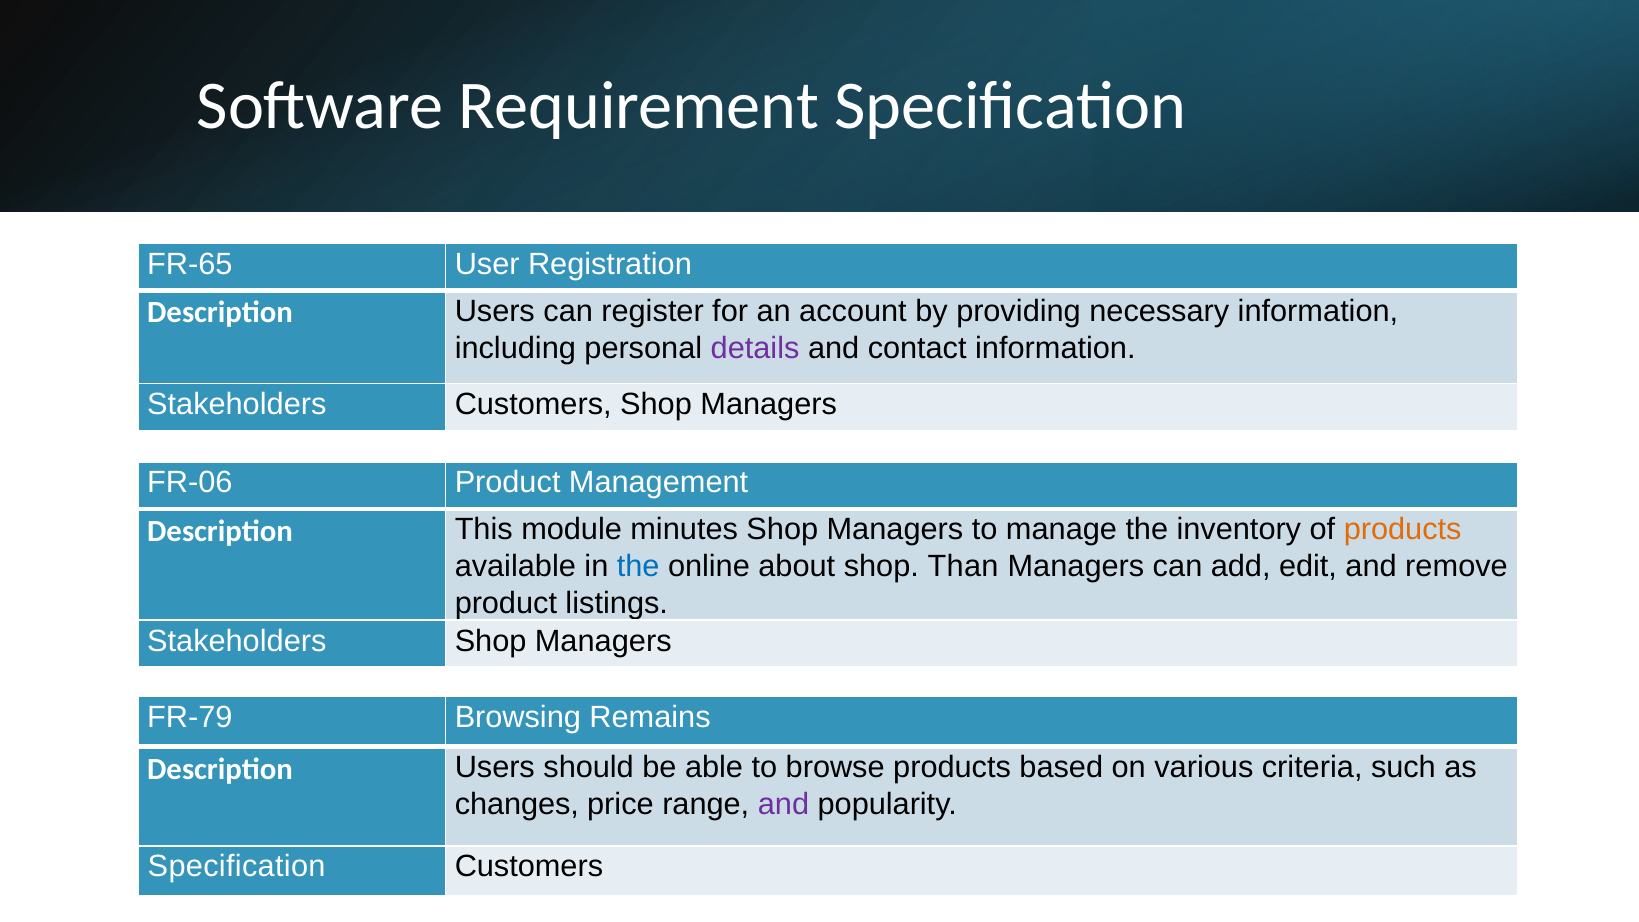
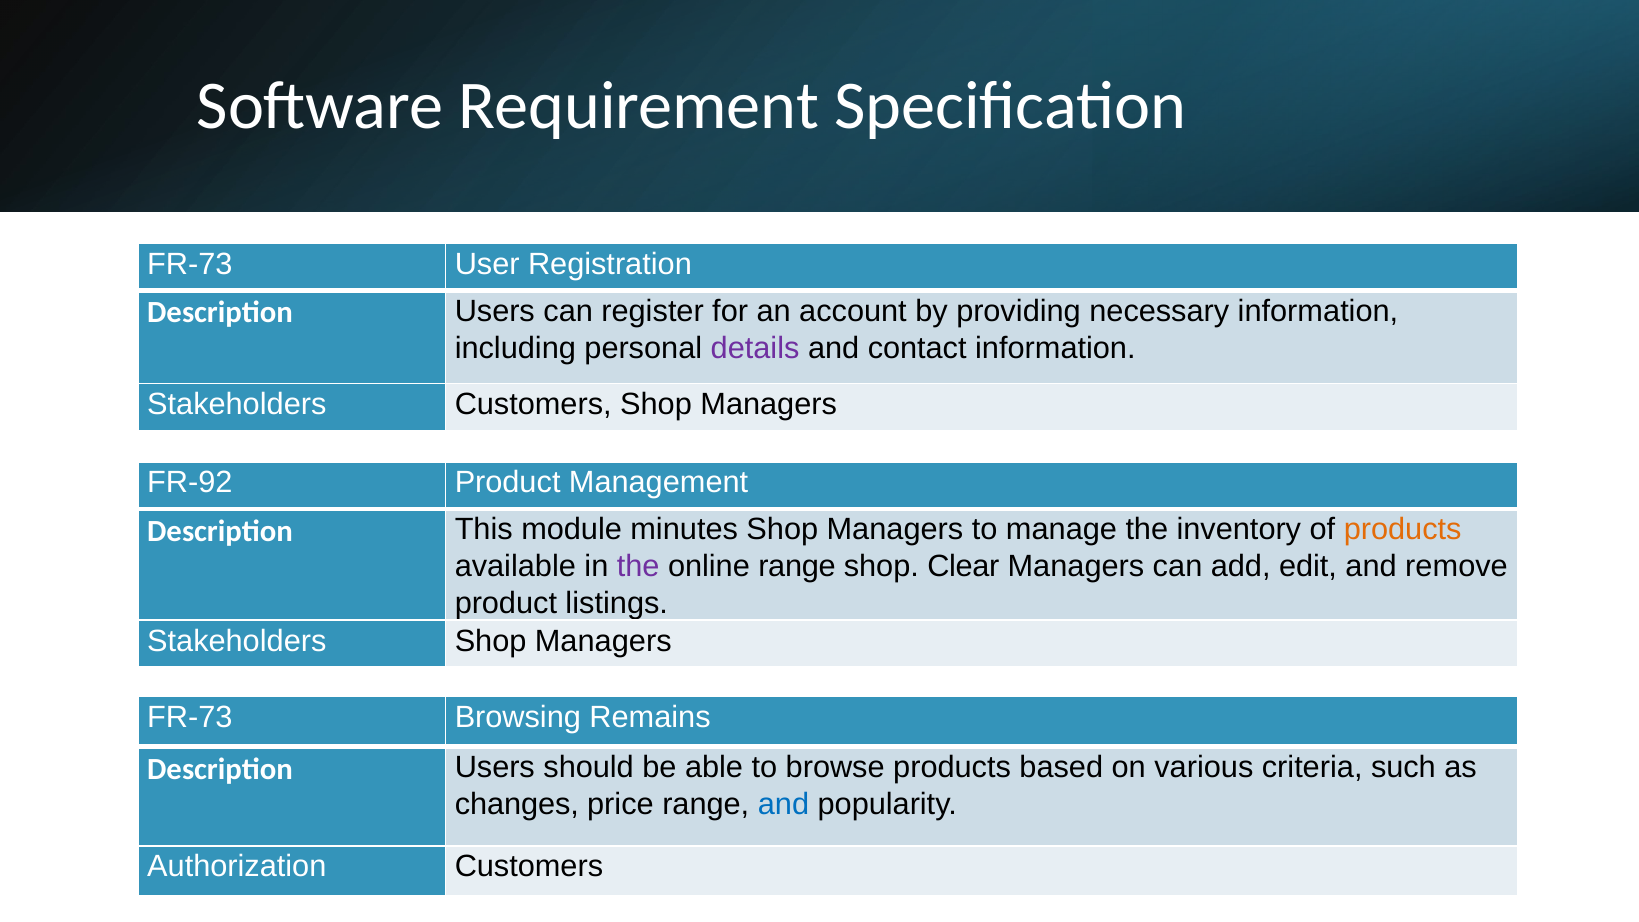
FR-65: FR-65 -> FR-73 (190, 264)
FR-06: FR-06 -> FR-92 (190, 483)
the colour: blue -> purple (638, 567)
online about: about -> range (797, 567)
Than: Than -> Clear (963, 567)
FR-79: FR-79 -> FR-73 (190, 717)
and colour: purple -> blue (783, 804)
Specification: Specification -> Authorization (237, 867)
